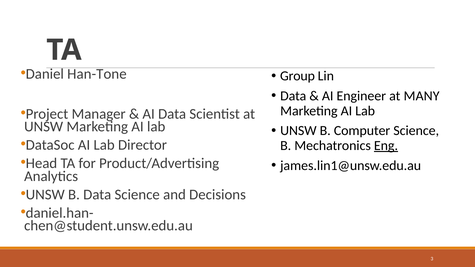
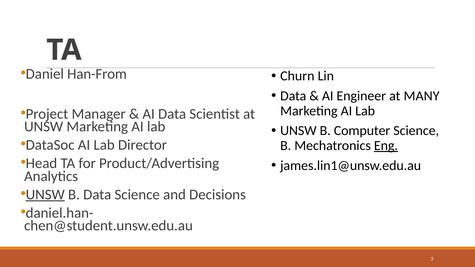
Han-Tone: Han-Tone -> Han-From (97, 74)
Group: Group -> Churn (297, 76)
UNSW underline: none -> present (45, 195)
